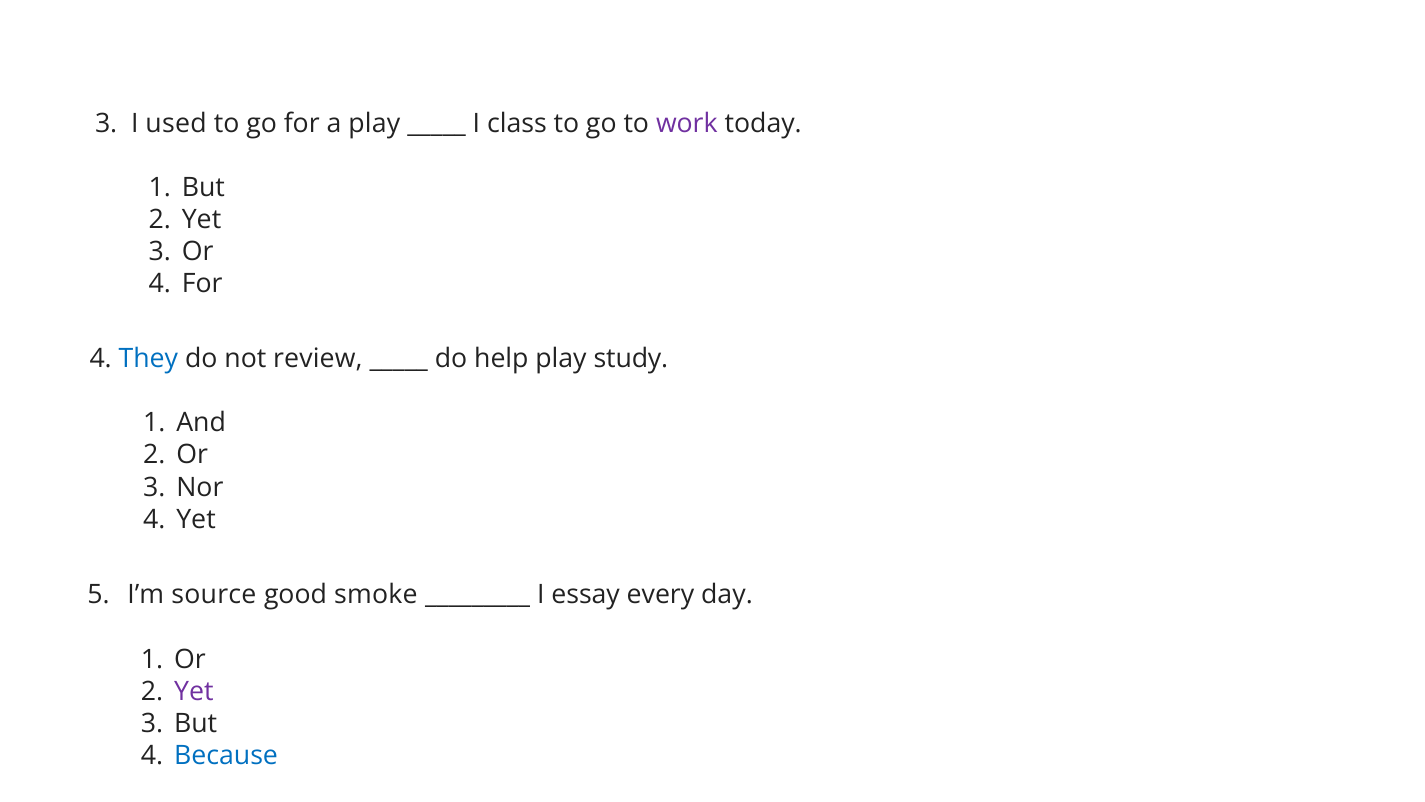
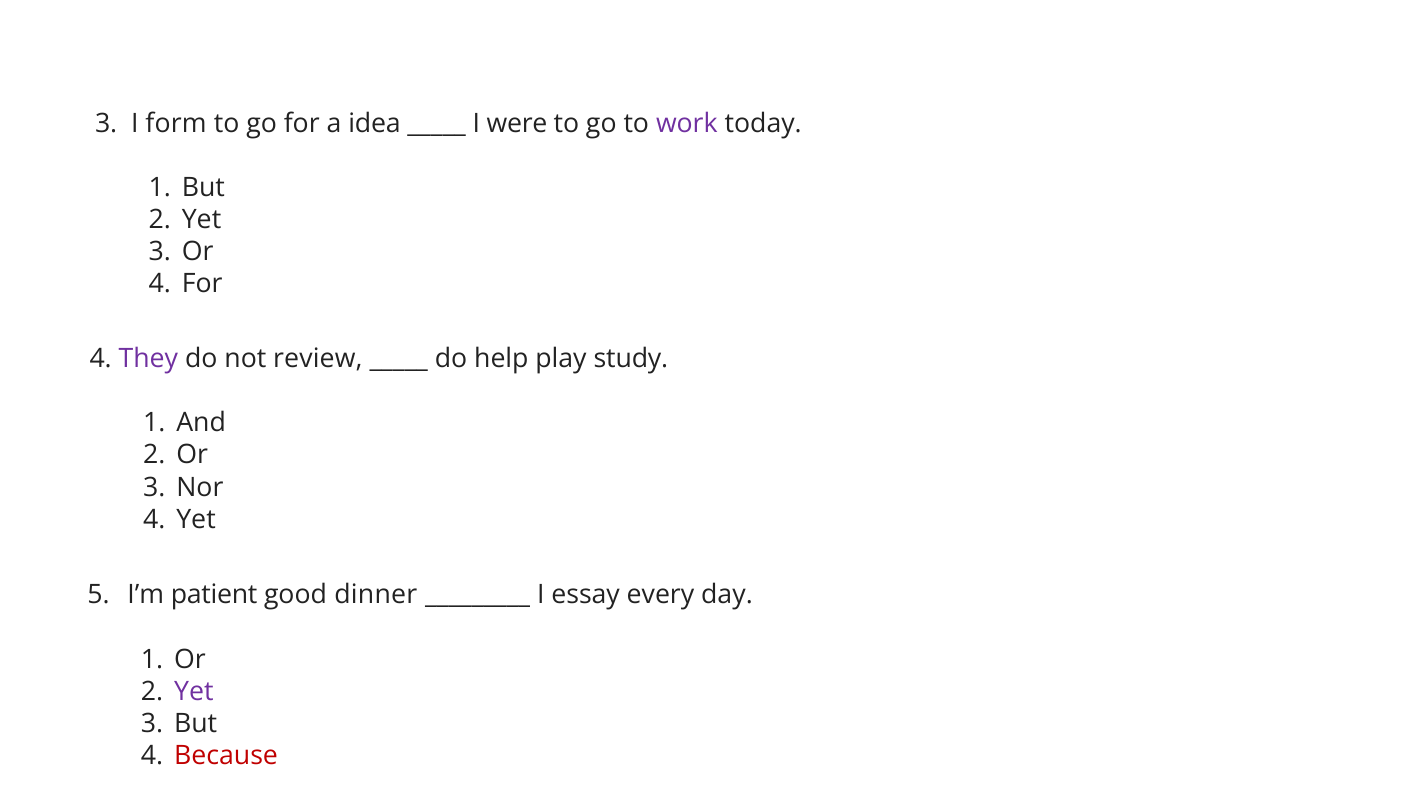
used: used -> form (176, 123)
a play: play -> idea (375, 123)
class: class -> were (517, 123)
They colour: blue -> purple (148, 359)
source: source -> patient (214, 595)
smoke: smoke -> dinner (376, 595)
Because colour: blue -> red (226, 755)
